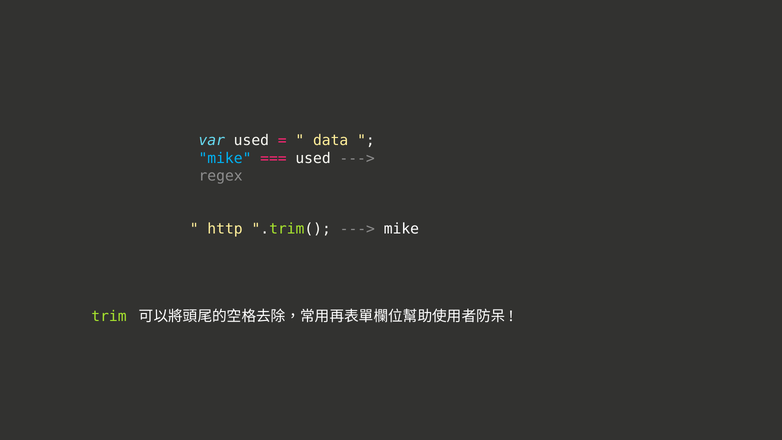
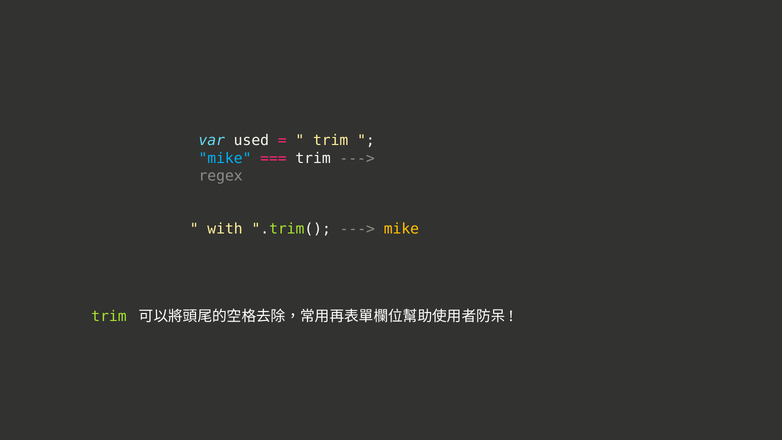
data: data -> trim (331, 141)
used: used -> trim (313, 158)
http: http -> with (225, 229)
mike colour: white -> yellow (401, 229)
